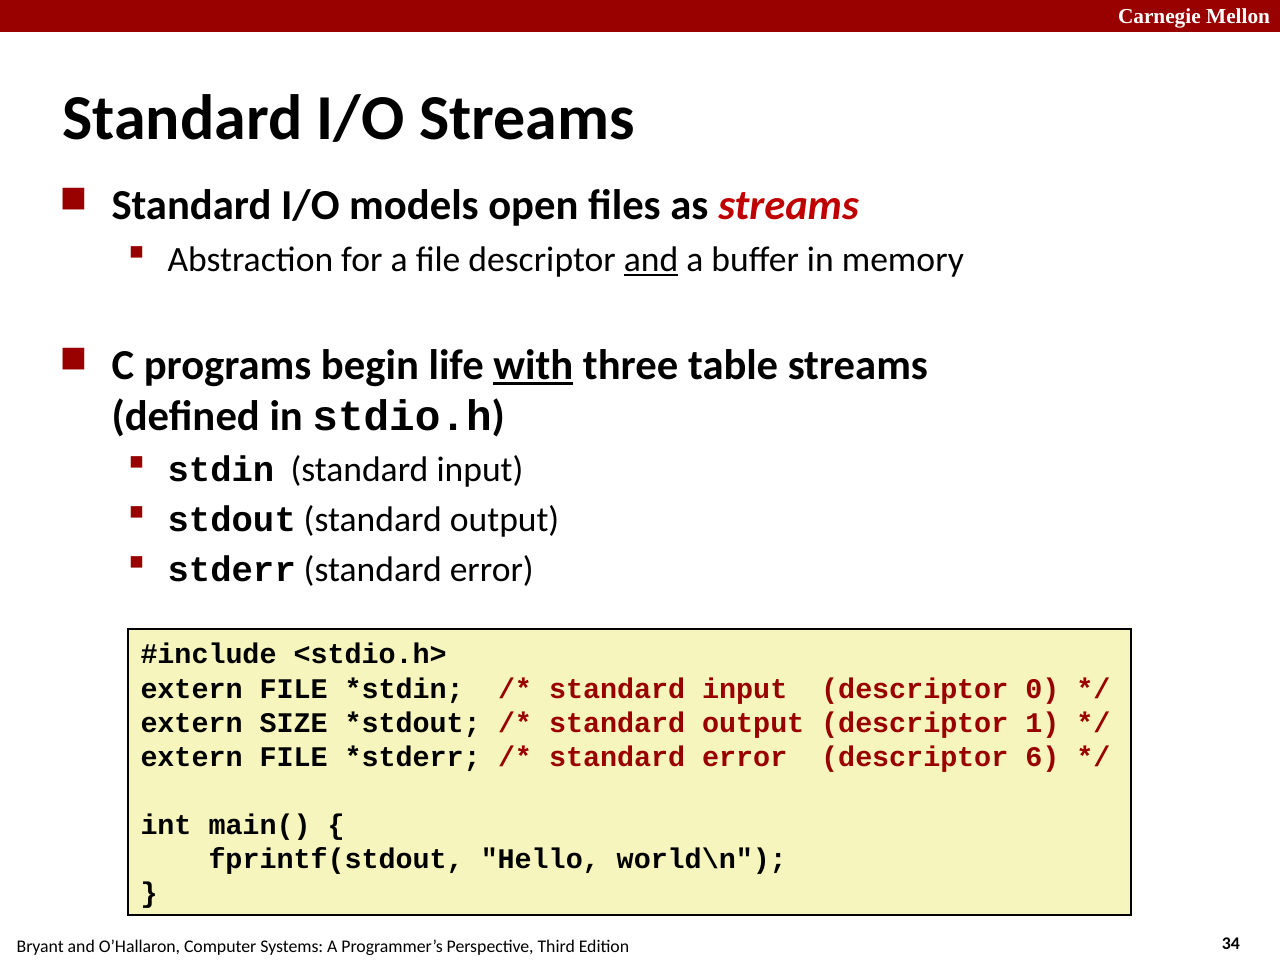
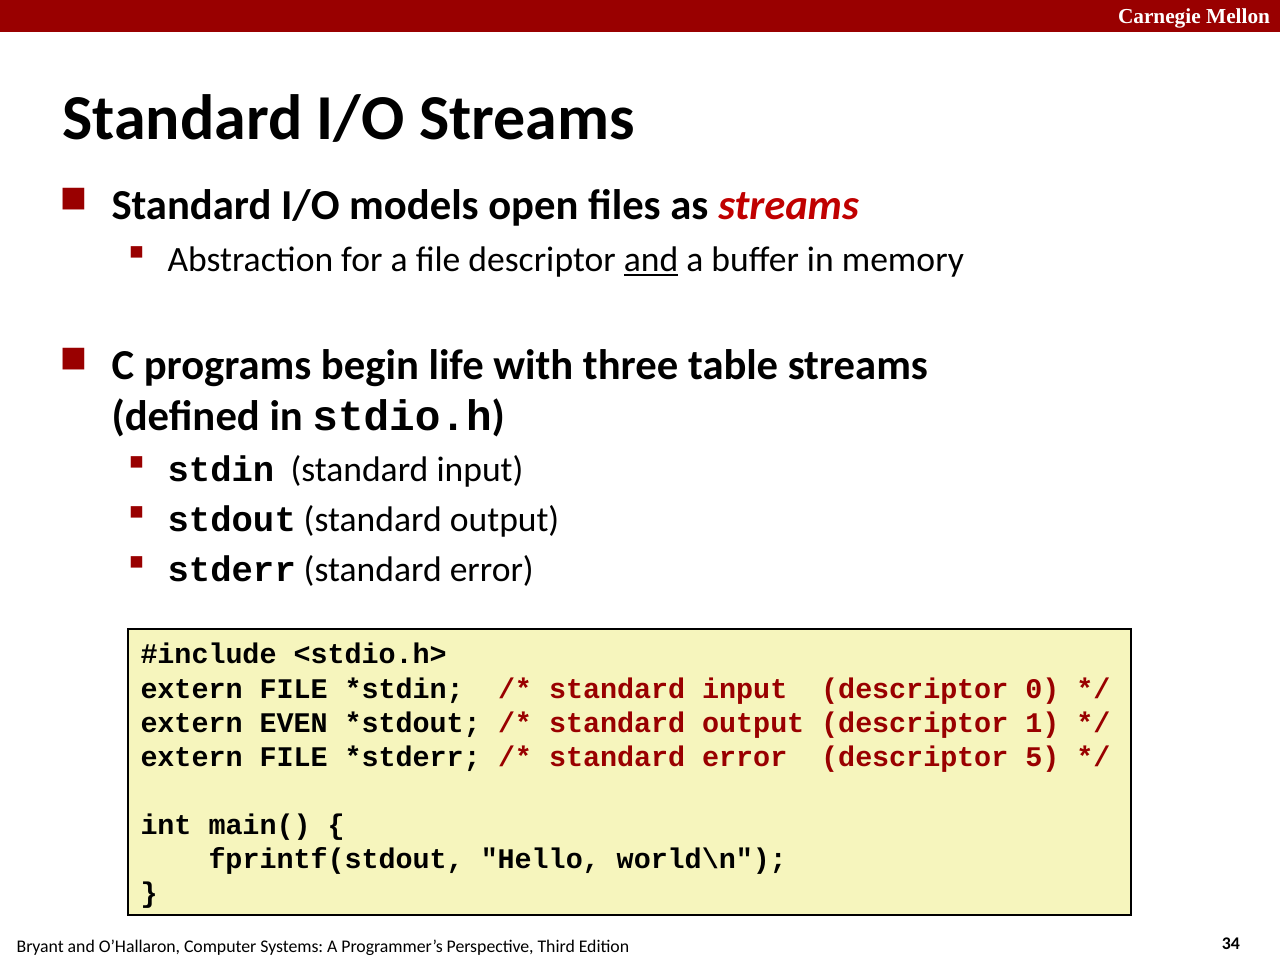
with underline: present -> none (533, 365)
SIZE: SIZE -> EVEN (294, 723)
6: 6 -> 5 (1042, 757)
